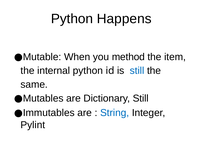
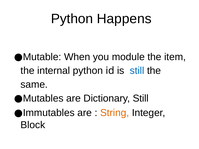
method: method -> module (128, 57)
String colour: blue -> orange (115, 113)
Pylint: Pylint -> Block (33, 125)
